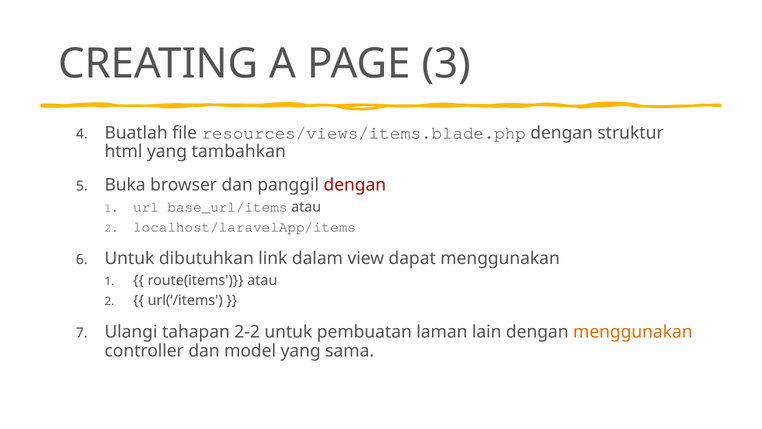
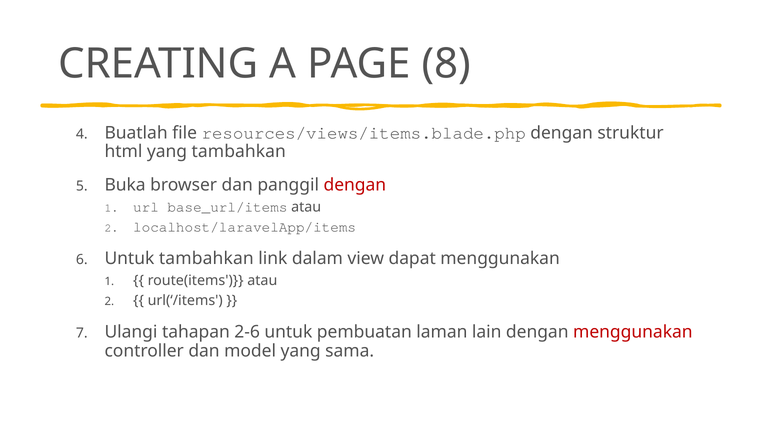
3: 3 -> 8 (446, 64)
Untuk dibutuhkan: dibutuhkan -> tambahkan (206, 258)
2-2: 2-2 -> 2-6 (247, 332)
menggunakan colour: orange -> red (633, 332)
